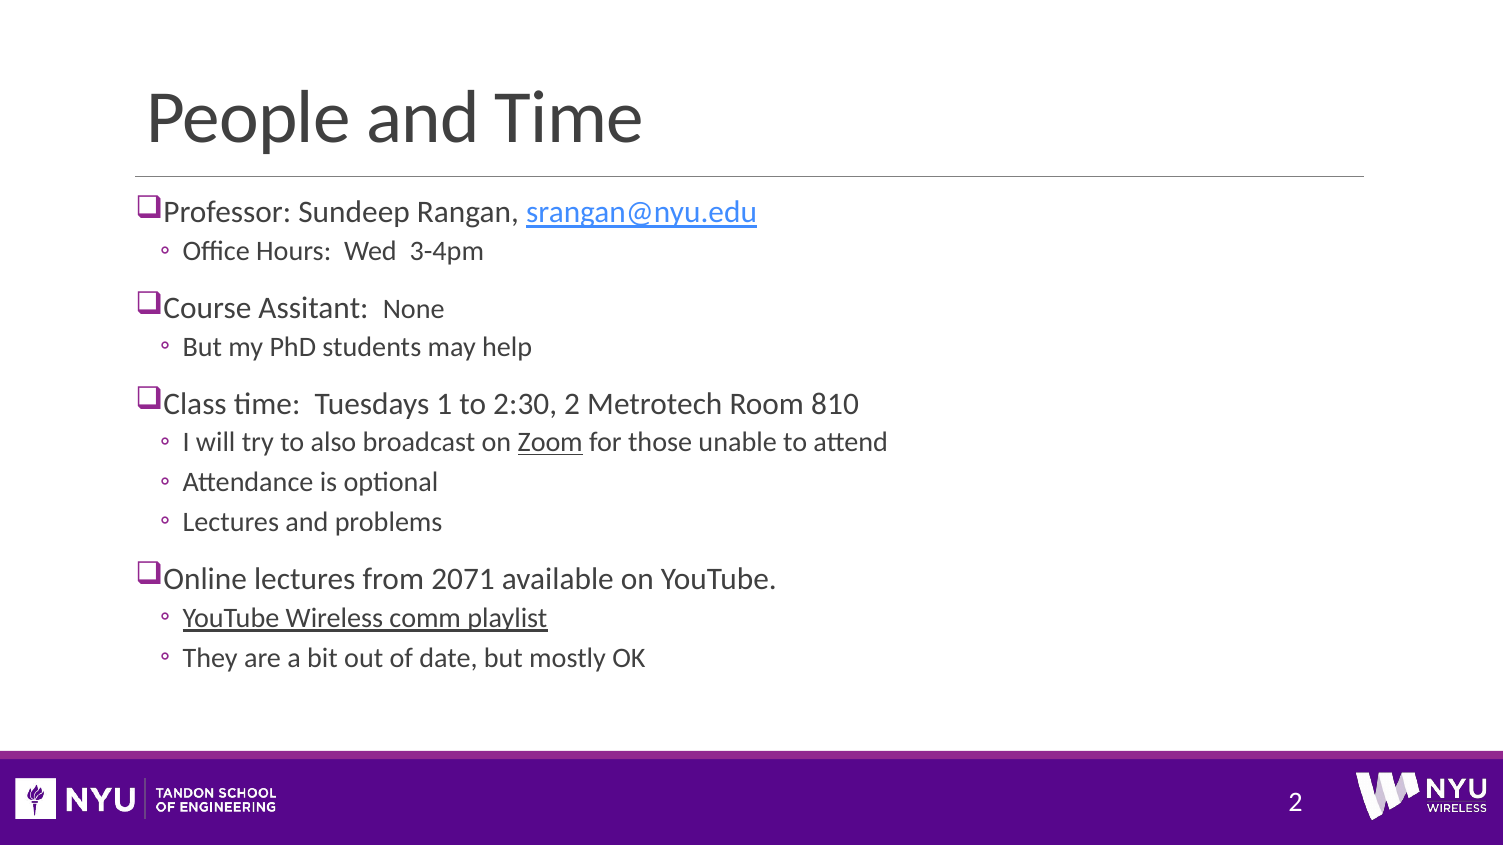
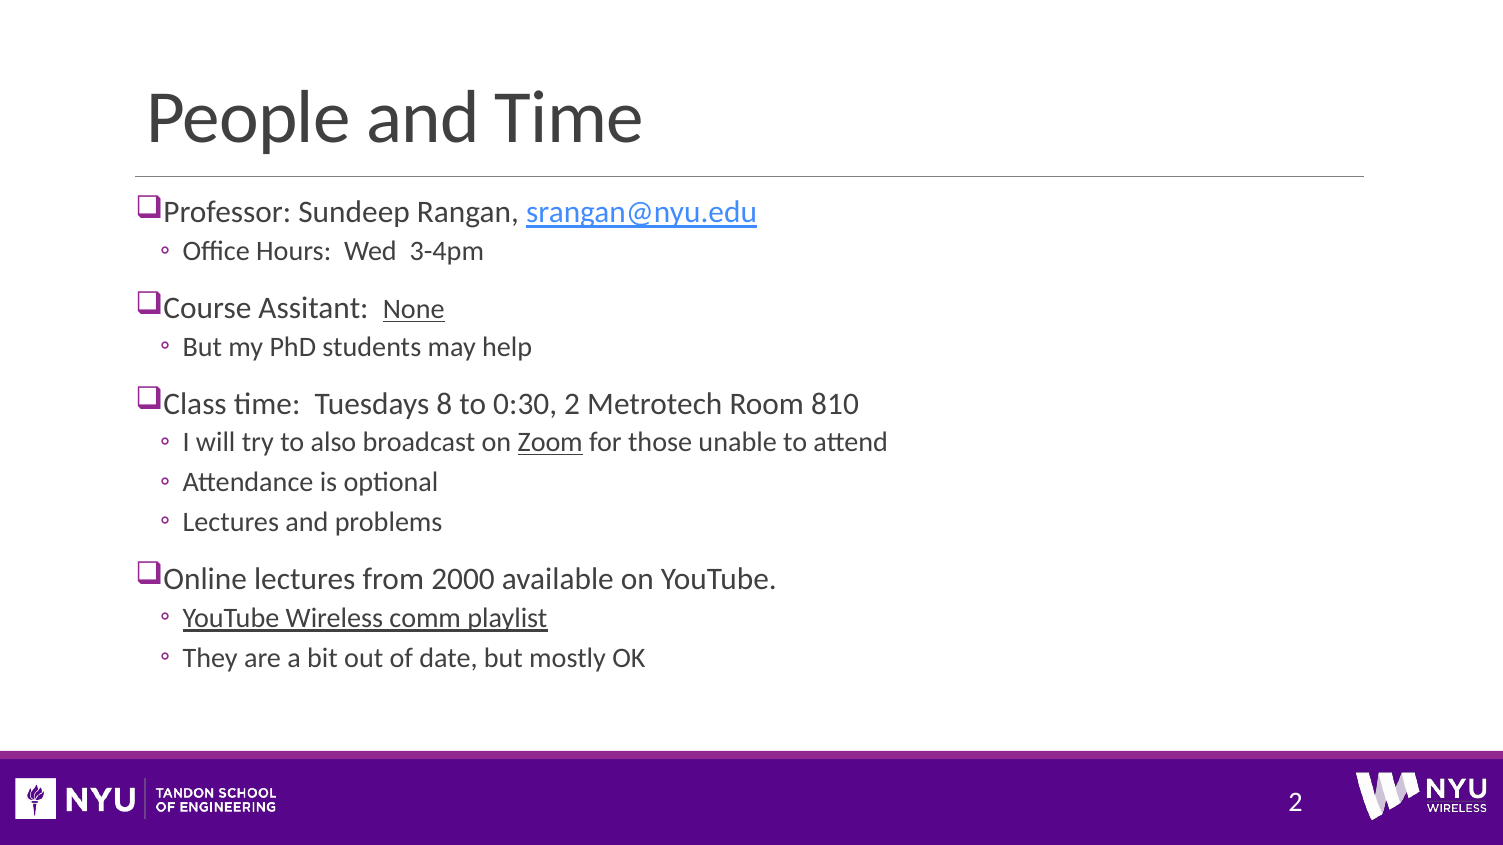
None underline: none -> present (414, 309)
1: 1 -> 8 (444, 404)
2:30: 2:30 -> 0:30 (525, 404)
2071: 2071 -> 2000 (463, 579)
